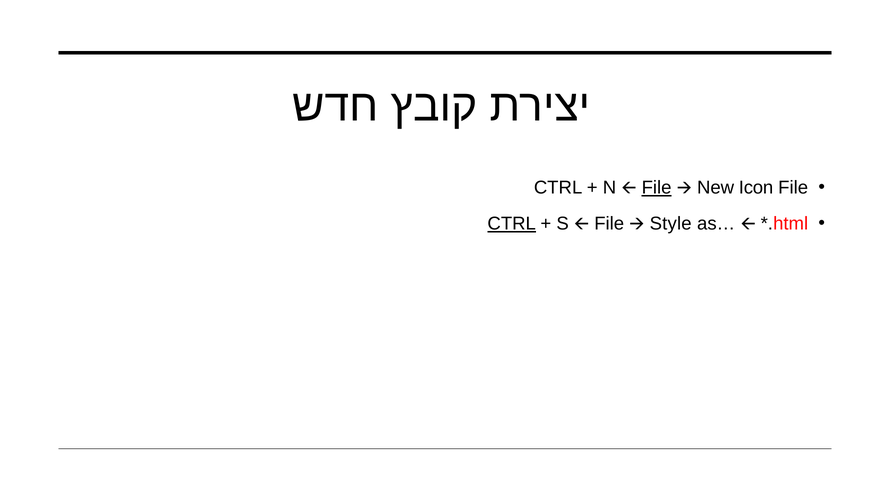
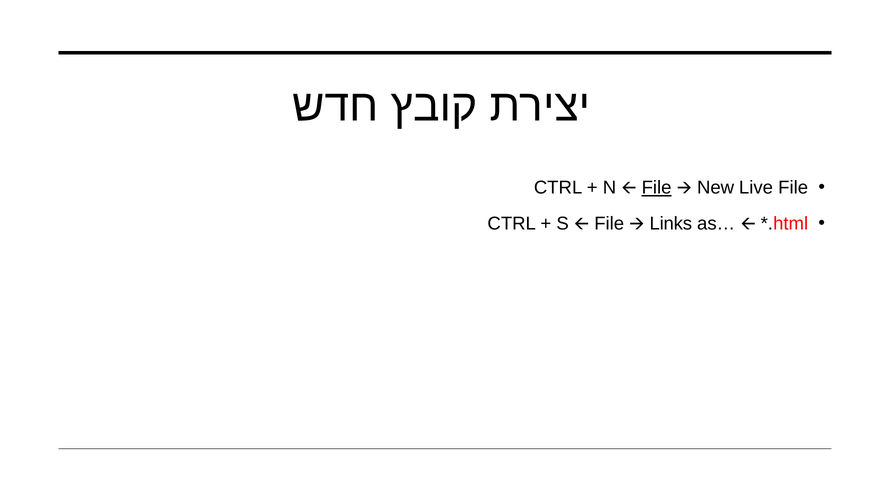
Icon: Icon -> Live (756, 188)
CTRL underline: present -> none (512, 224)
Style: Style -> Links (671, 224)
